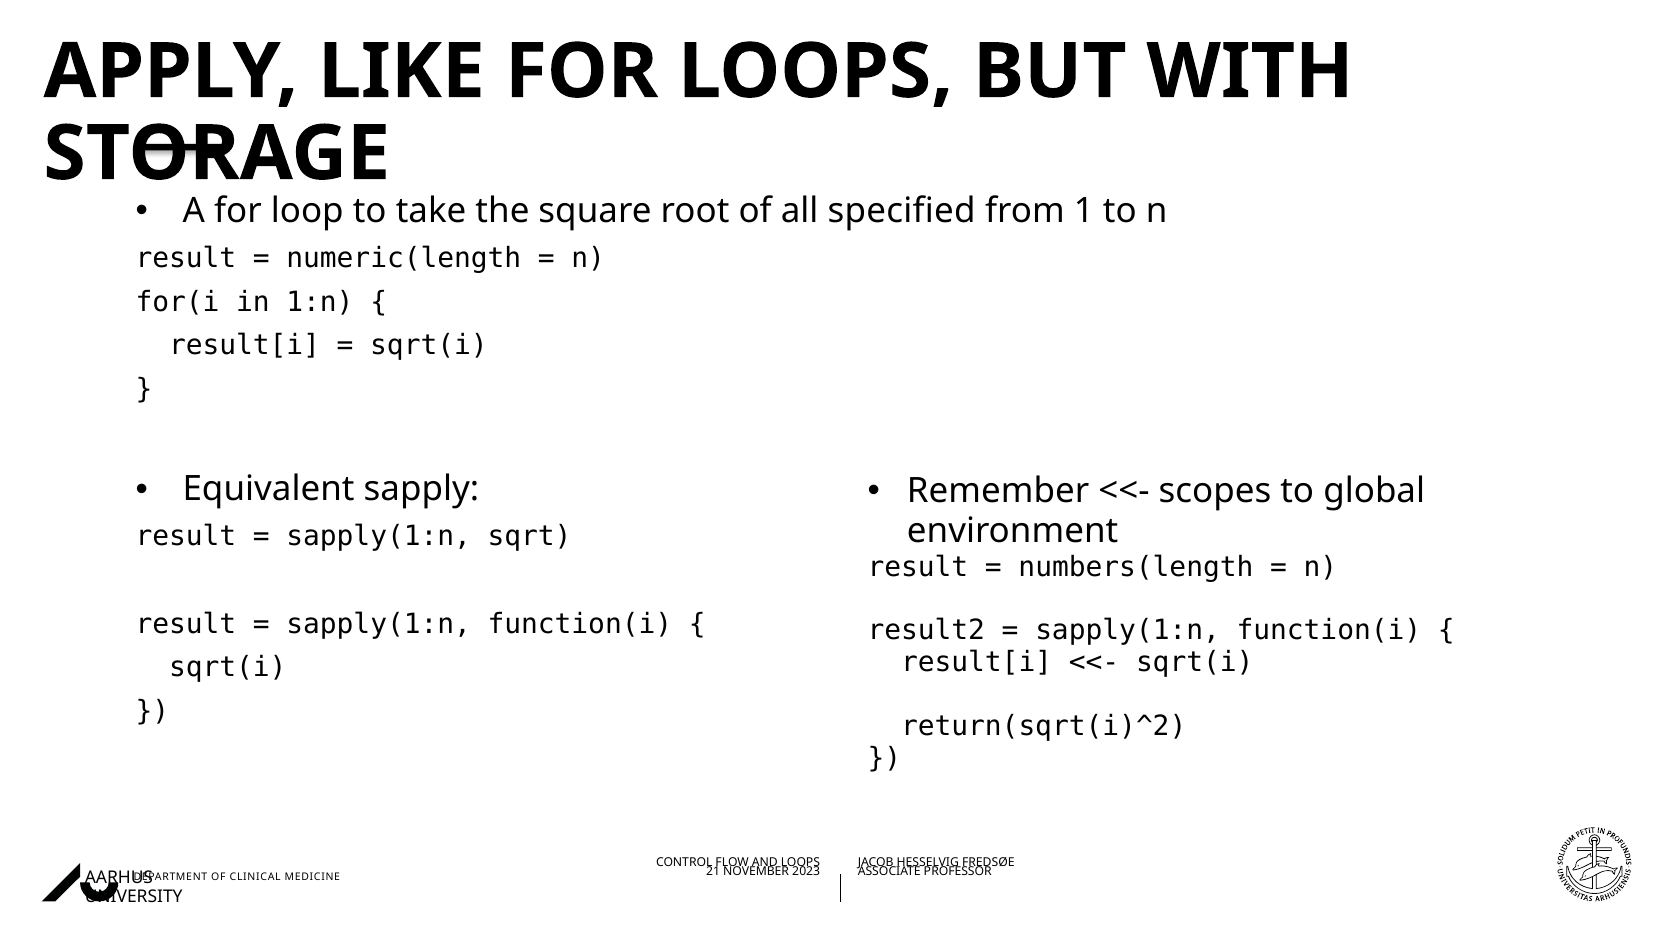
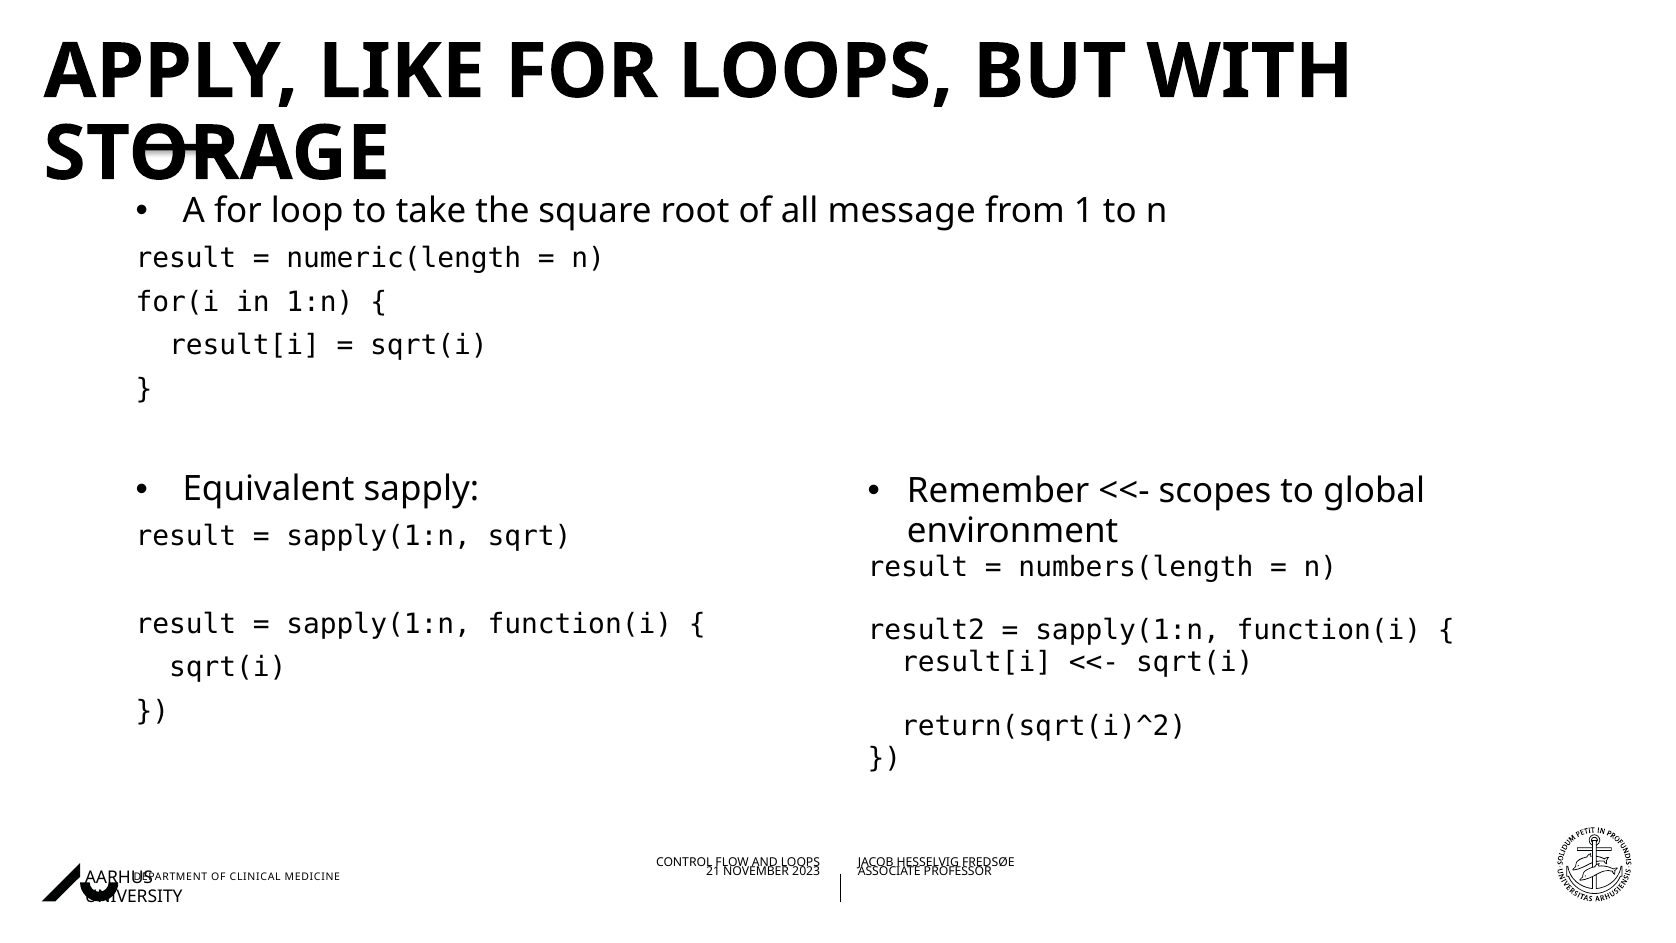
specified: specified -> message (902, 210)
